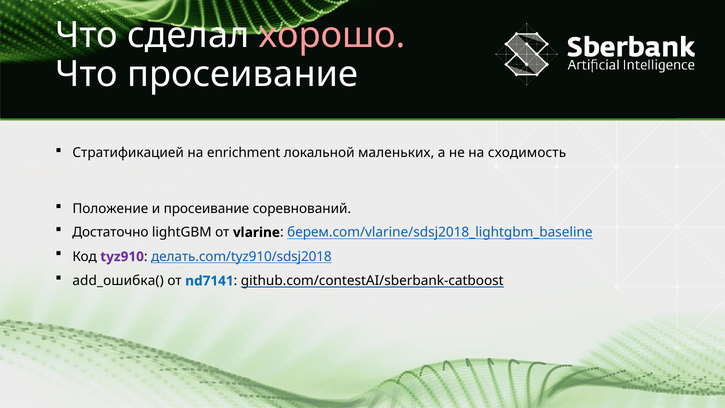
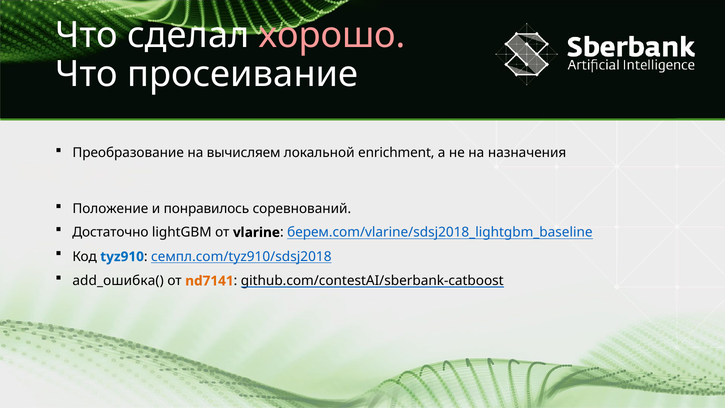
Стратификацией: Стратификацией -> Преобразование (128, 153)
enrichment: enrichment -> вычисляем (244, 153)
маленьких: маленьких -> enrichment (396, 153)
сходимость: сходимость -> назначения (527, 153)
и просеивание: просеивание -> понравилось (206, 209)
tyz910 colour: purple -> blue (122, 257)
делать.com/tyz910/sdsj2018: делать.com/tyz910/sdsj2018 -> семпл.com/tyz910/sdsj2018 (241, 257)
nd7141 colour: blue -> orange (209, 281)
